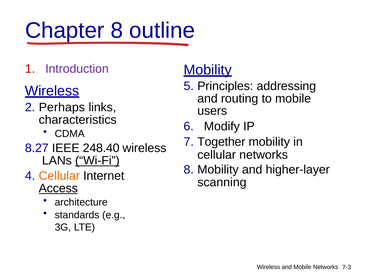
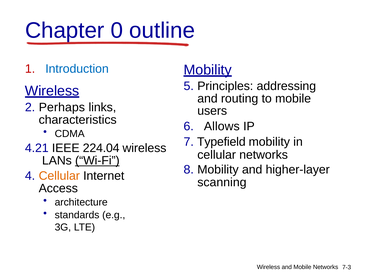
Chapter 8: 8 -> 0 (117, 31)
Introduction colour: purple -> blue (77, 69)
Modify: Modify -> Allows (222, 126)
Together: Together -> Typefield (221, 142)
8.27: 8.27 -> 4.21 (37, 148)
248.40: 248.40 -> 224.04 (101, 148)
Access underline: present -> none (58, 188)
